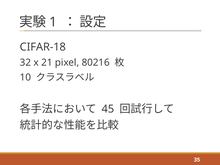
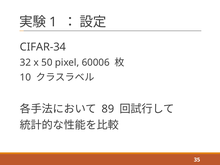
CIFAR-18: CIFAR-18 -> CIFAR-34 (43, 47)
21: 21 -> 50 (47, 62)
80216: 80216 -> 60006 (96, 62)
45: 45 -> 89 (108, 109)
